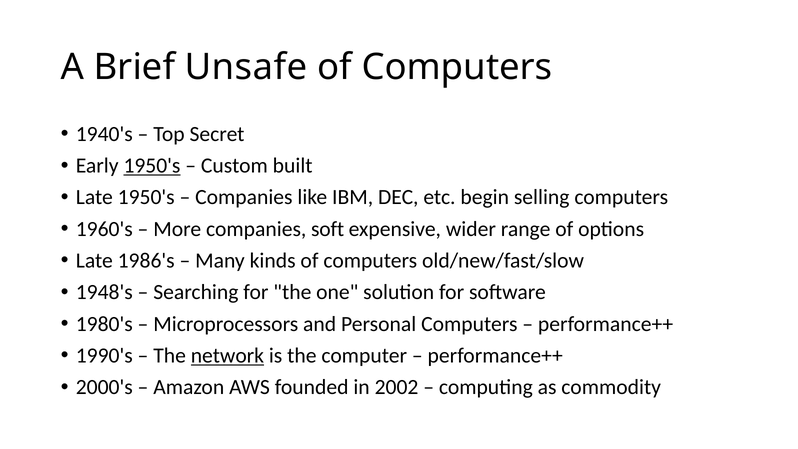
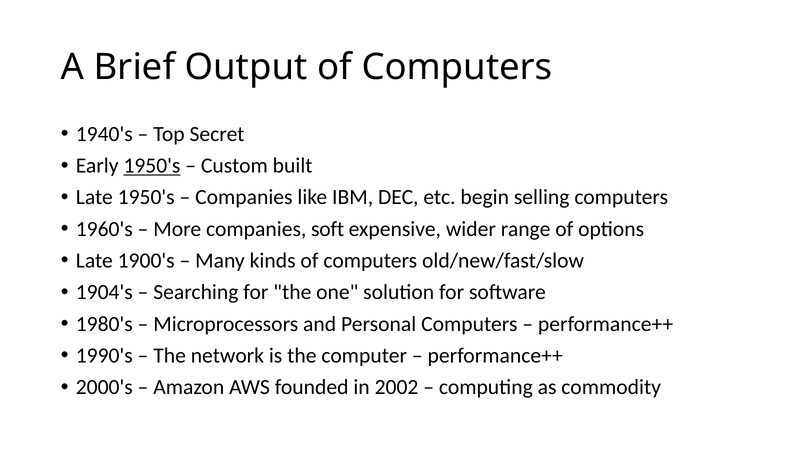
Unsafe: Unsafe -> Output (246, 67)
1986's: 1986's -> 1900's (146, 261)
1948's: 1948's -> 1904's (104, 292)
network underline: present -> none (227, 356)
